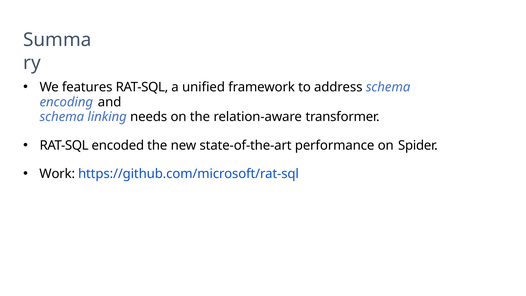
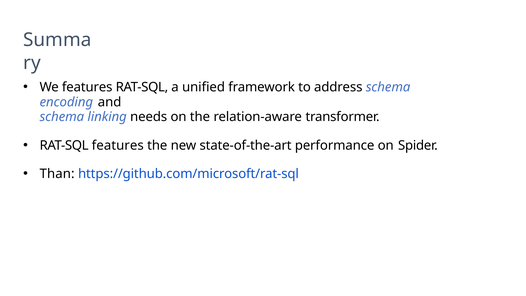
RAT-SQL encoded: encoded -> features (118, 145)
Work: Work -> Than (57, 174)
